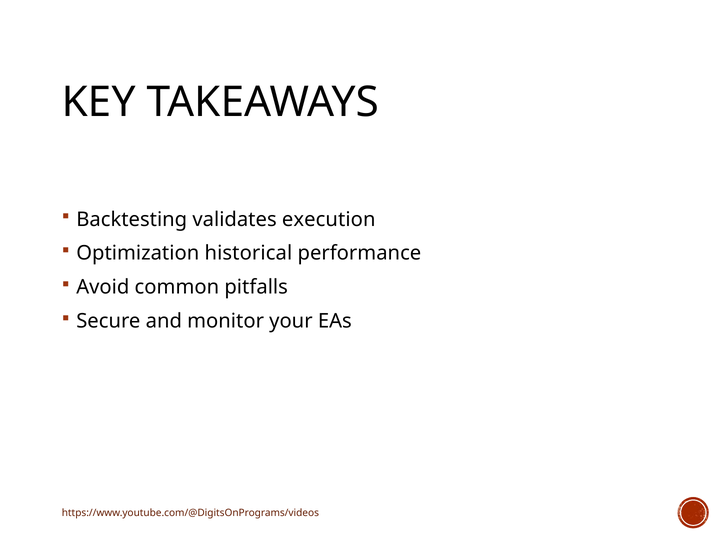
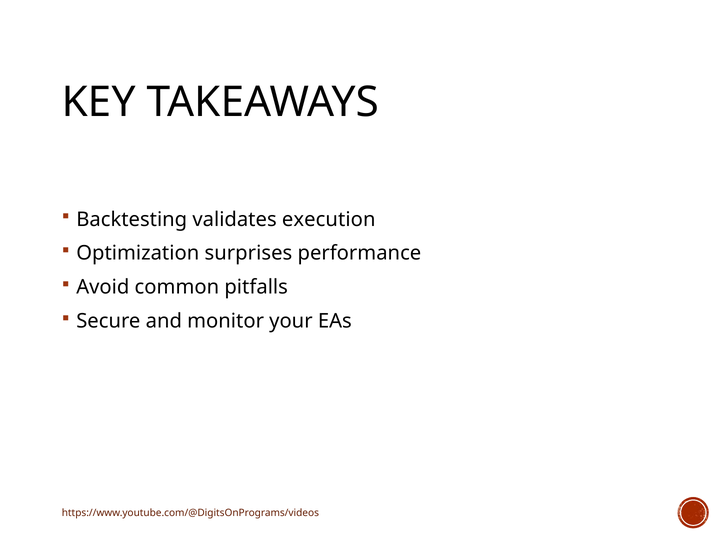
historical: historical -> surprises (248, 253)
